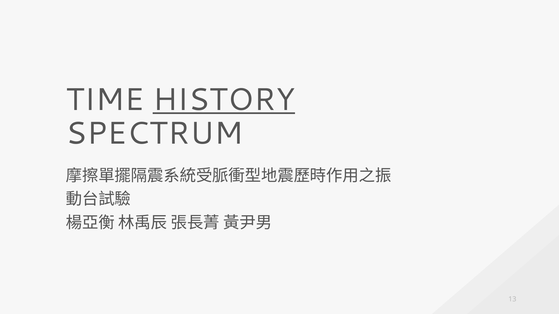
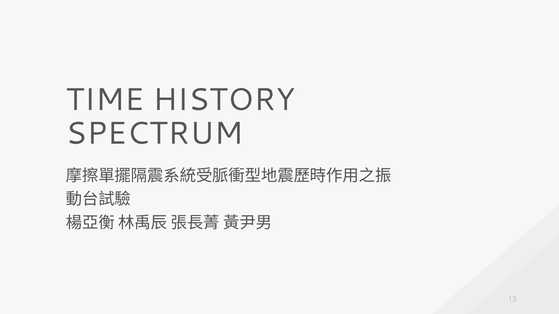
HISTORY underline: present -> none (224, 100)
